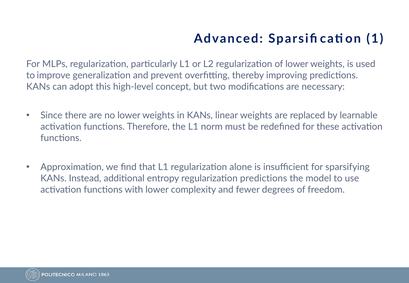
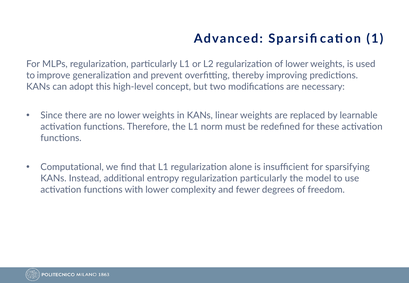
Approximation: Approximation -> Computational (72, 167)
entropy regularization predictions: predictions -> particularly (264, 178)
